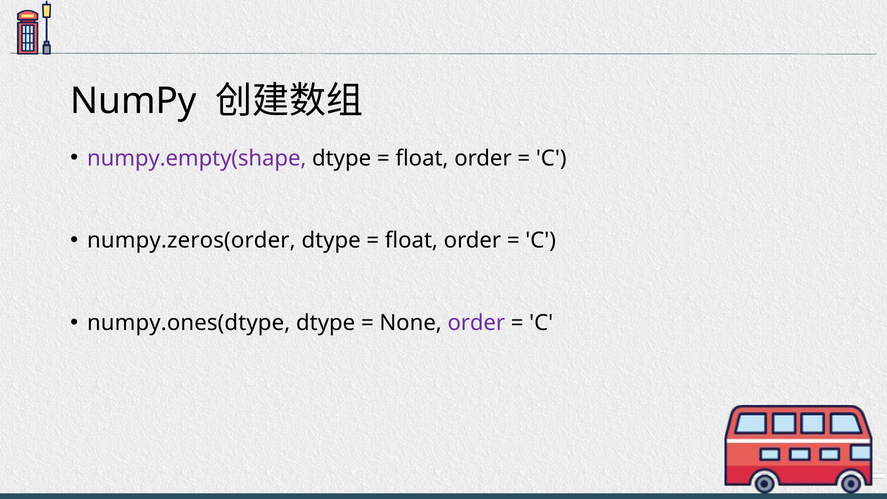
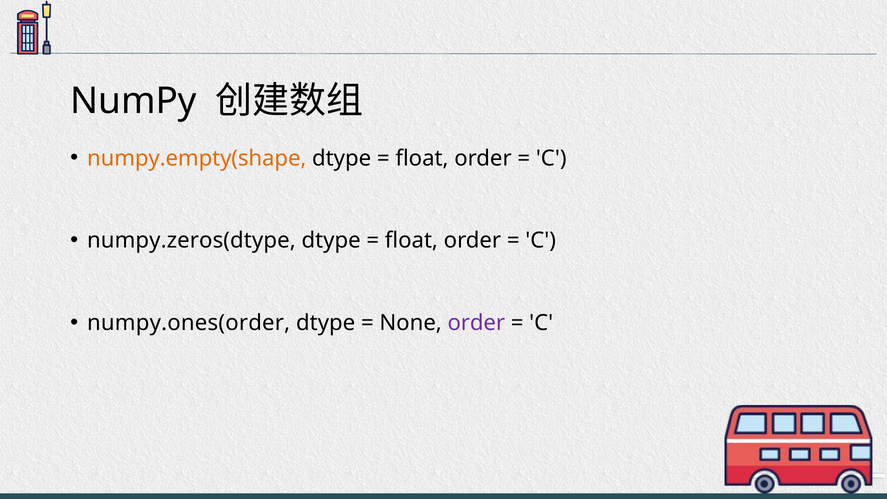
numpy.empty(shape colour: purple -> orange (197, 158)
numpy.zeros(order: numpy.zeros(order -> numpy.zeros(dtype (191, 241)
numpy.ones(dtype: numpy.ones(dtype -> numpy.ones(order (189, 323)
